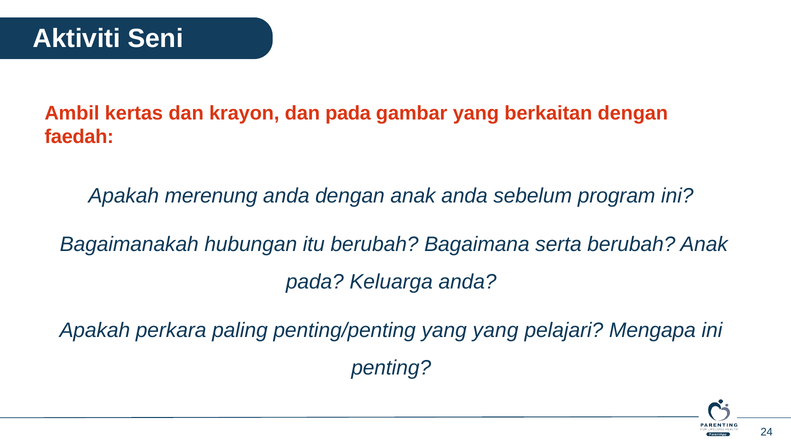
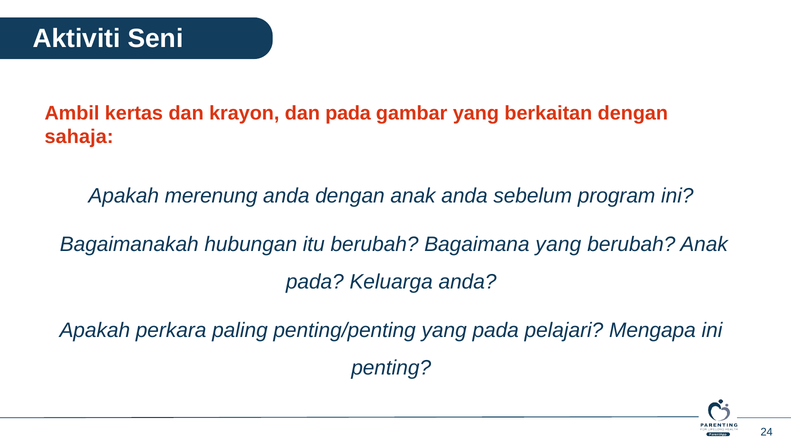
faedah: faedah -> sahaja (79, 137)
Bagaimana serta: serta -> yang (558, 244)
yang yang: yang -> pada (496, 330)
